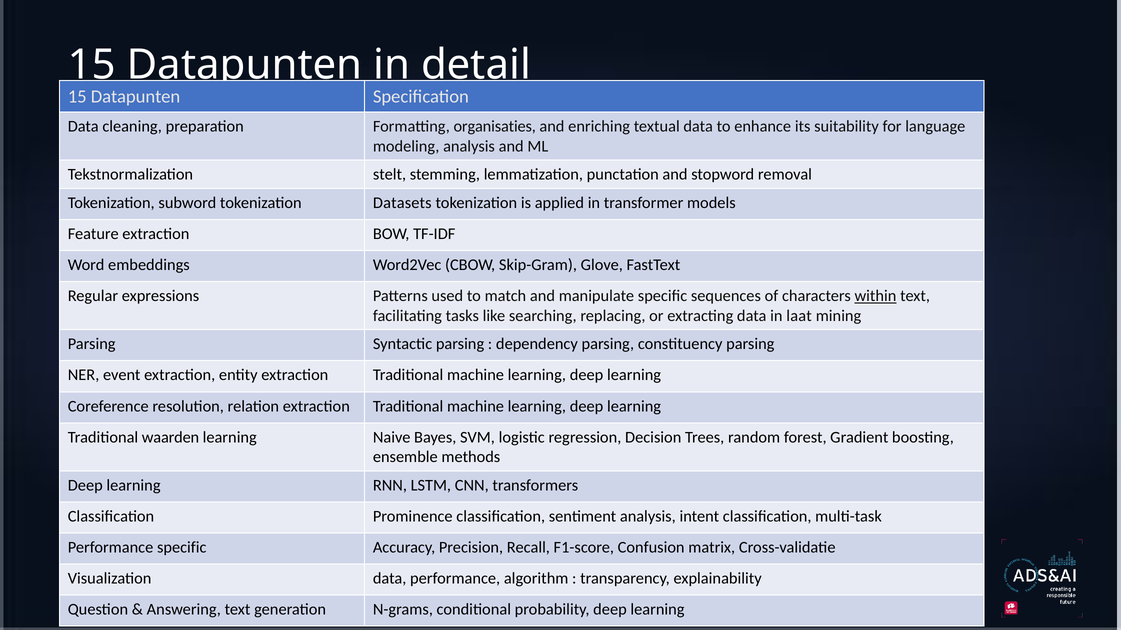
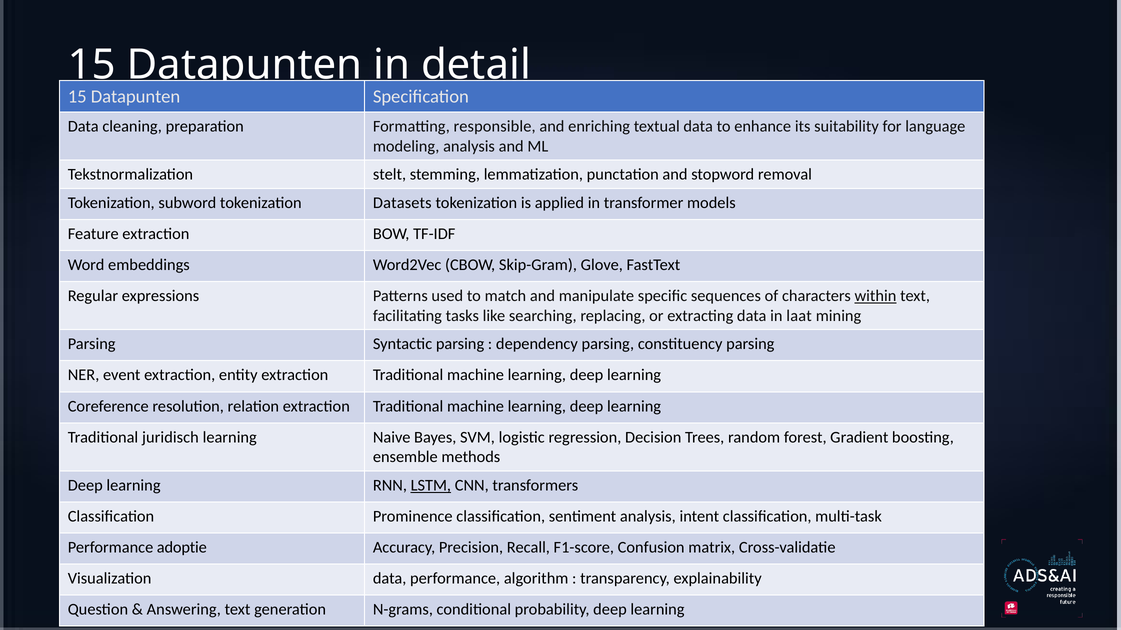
organisaties: organisaties -> responsible (495, 126)
waarden: waarden -> juridisch (170, 438)
LSTM underline: none -> present (431, 486)
Performance specific: specific -> adoptie (182, 548)
